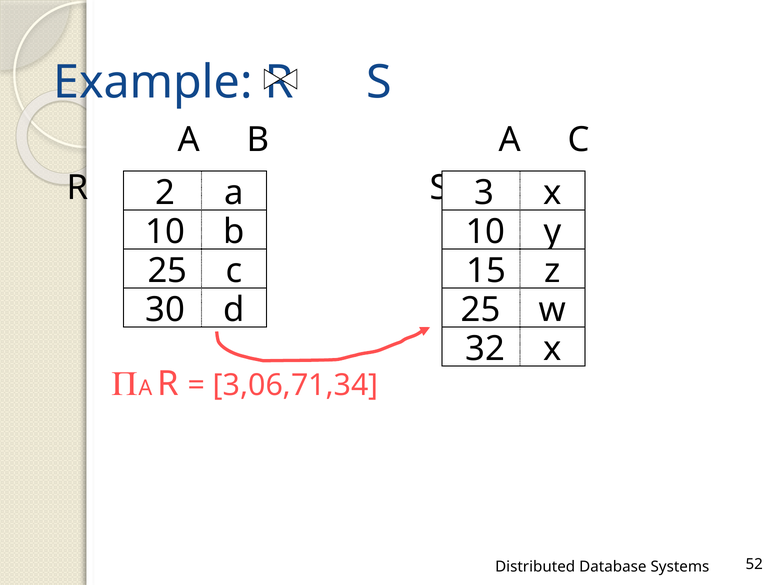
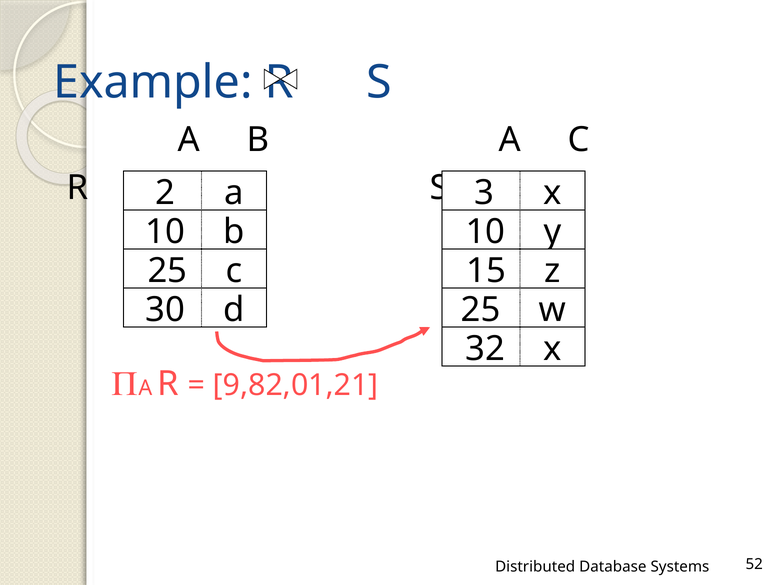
3,06,71,34: 3,06,71,34 -> 9,82,01,21 (296, 385)
